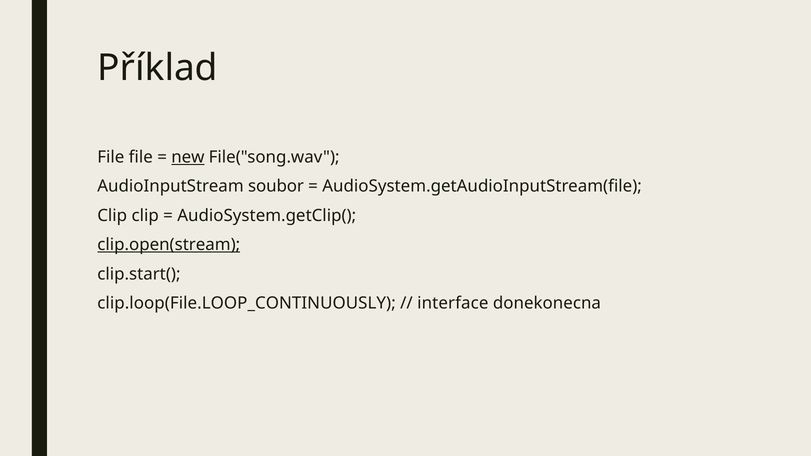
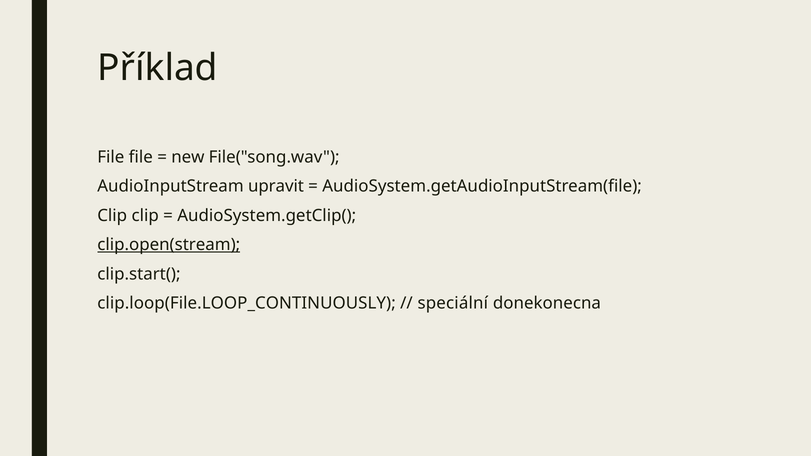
new underline: present -> none (188, 157)
soubor: soubor -> upravit (276, 186)
interface: interface -> speciální (453, 303)
